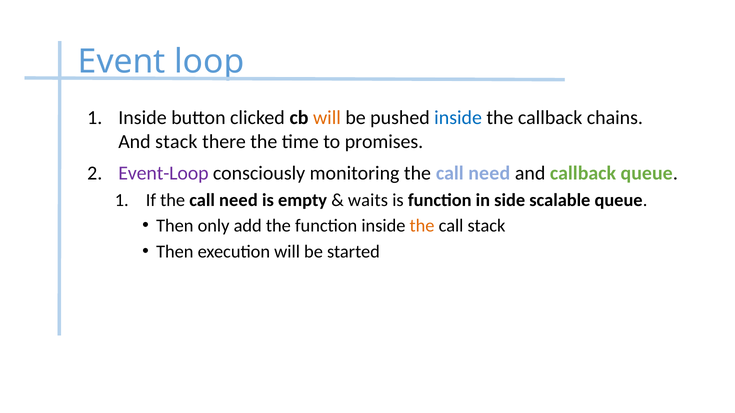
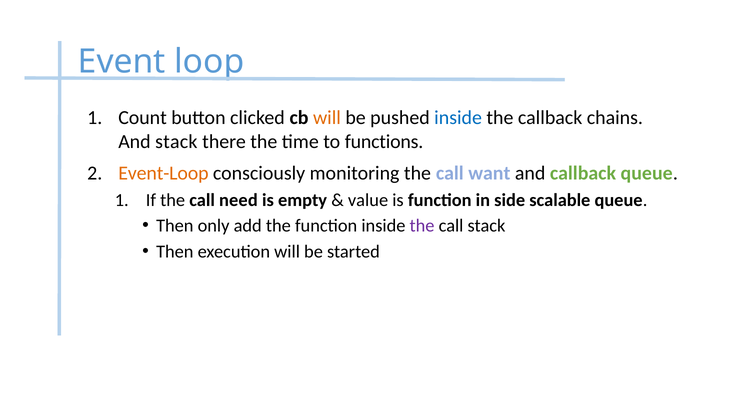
Inside: Inside -> Count (143, 118)
promises: promises -> functions (384, 142)
Event-Loop colour: purple -> orange (163, 174)
monitoring the call need: need -> want (489, 174)
waits: waits -> value (368, 200)
the colour: orange -> purple (422, 226)
